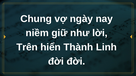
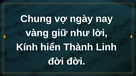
niềm: niềm -> vàng (37, 33)
Trên: Trên -> Kính (27, 47)
